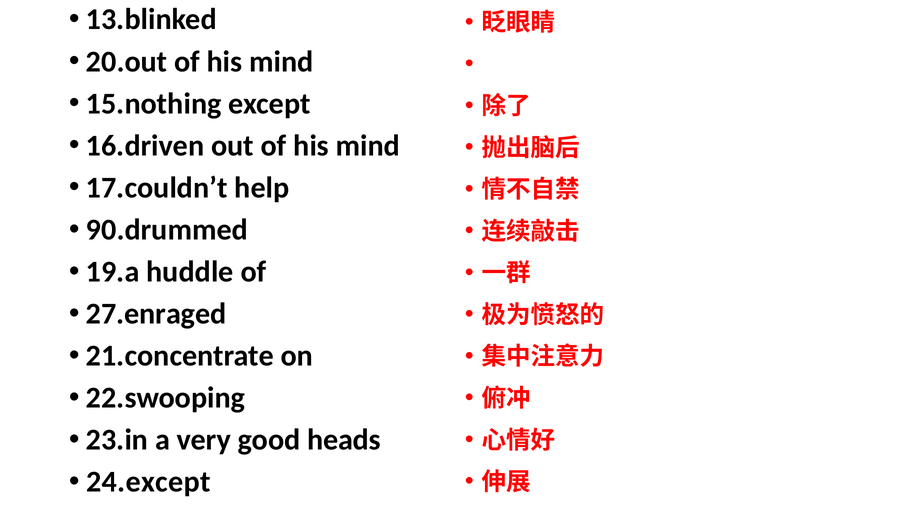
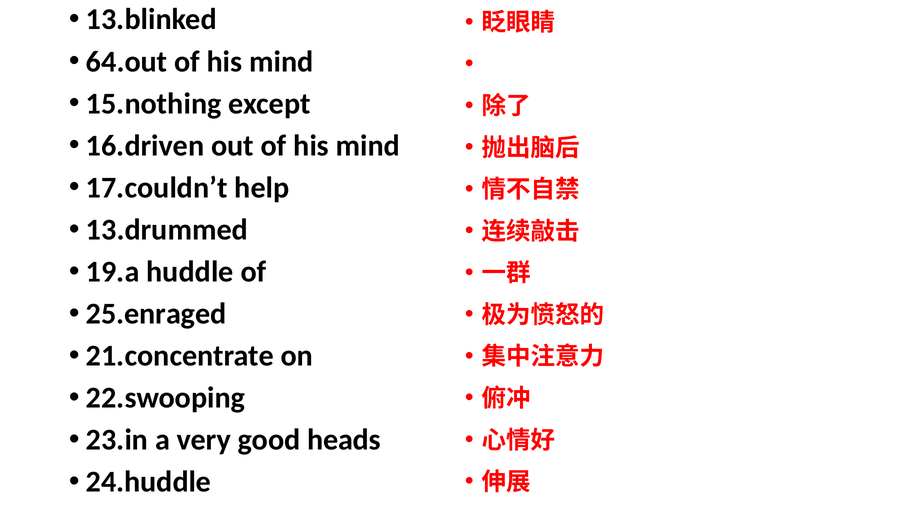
20.out: 20.out -> 64.out (127, 62)
90.drummed: 90.drummed -> 13.drummed (167, 230)
27.enraged: 27.enraged -> 25.enraged (156, 314)
24.except: 24.except -> 24.huddle (149, 482)
